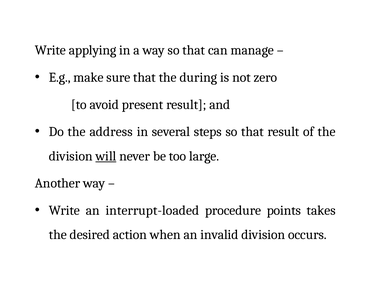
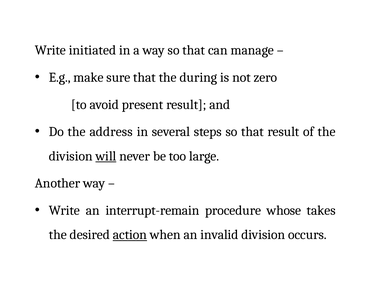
applying: applying -> initiated (92, 50)
interrupt-loaded: interrupt-loaded -> interrupt-remain (152, 210)
points: points -> whose (284, 210)
action underline: none -> present (130, 234)
